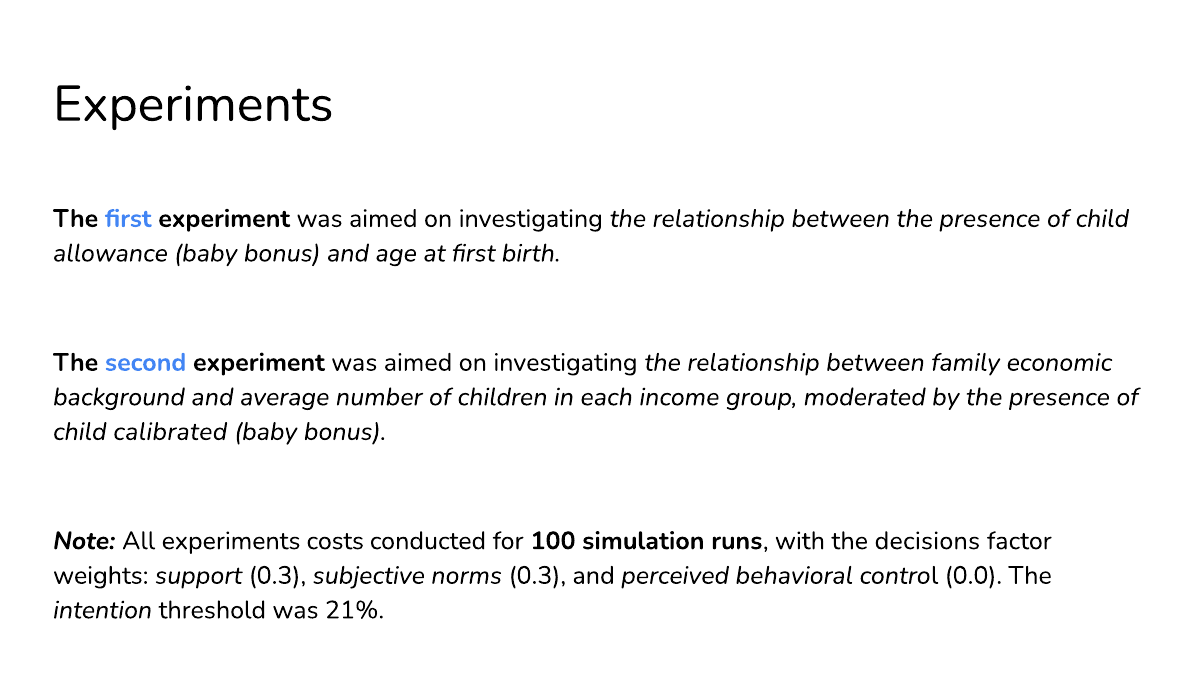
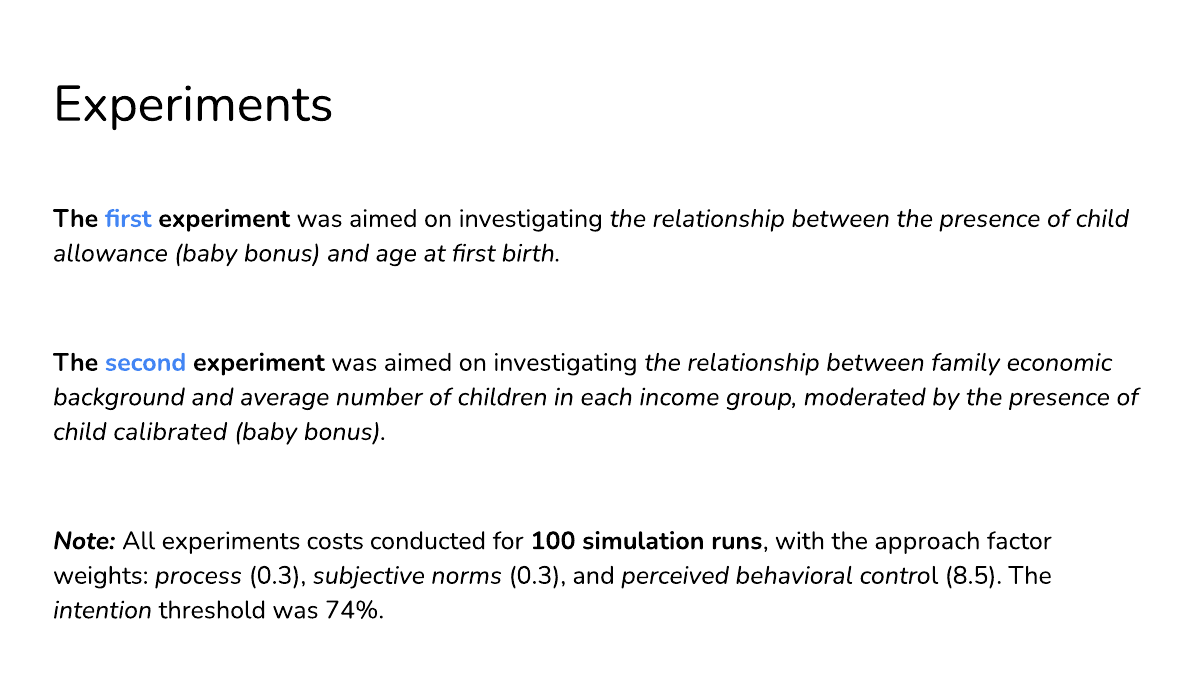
decisions: decisions -> approach (927, 541)
support: support -> process (199, 576)
0.0: 0.0 -> 8.5 (973, 576)
21%: 21% -> 74% (355, 610)
